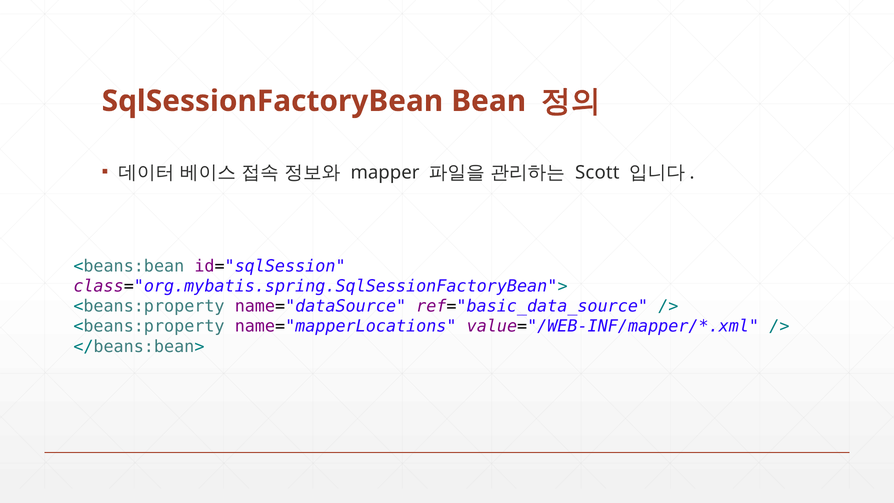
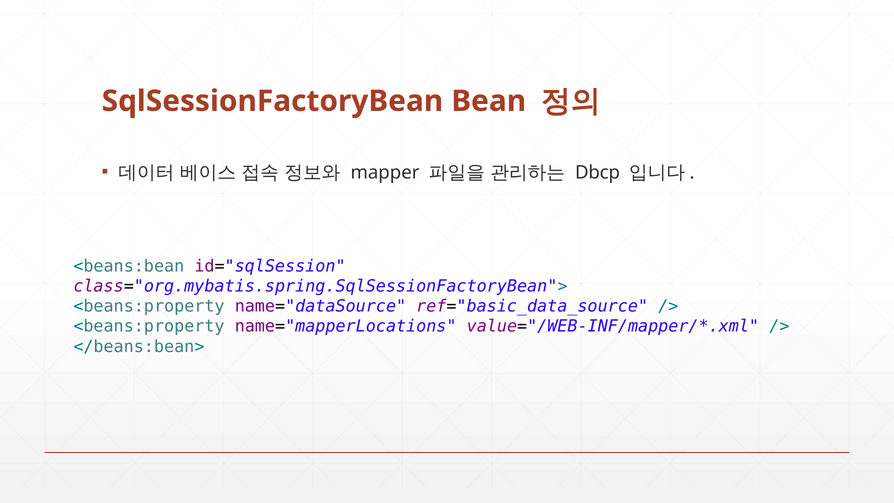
Scott: Scott -> Dbcp (598, 172)
